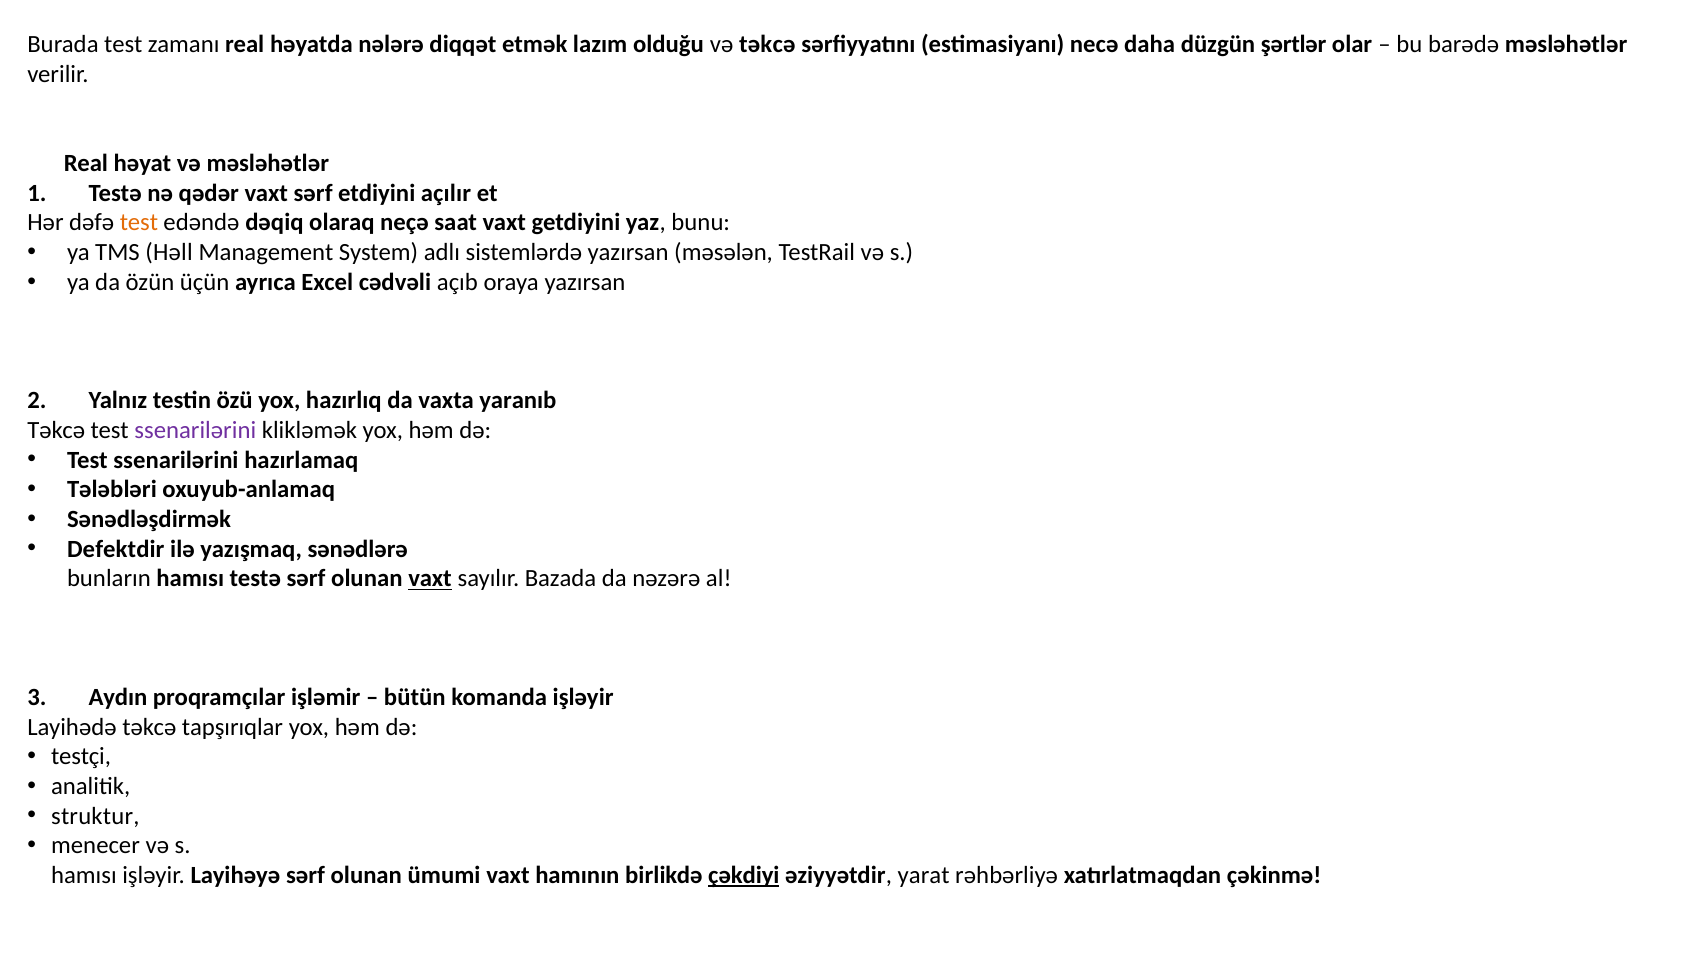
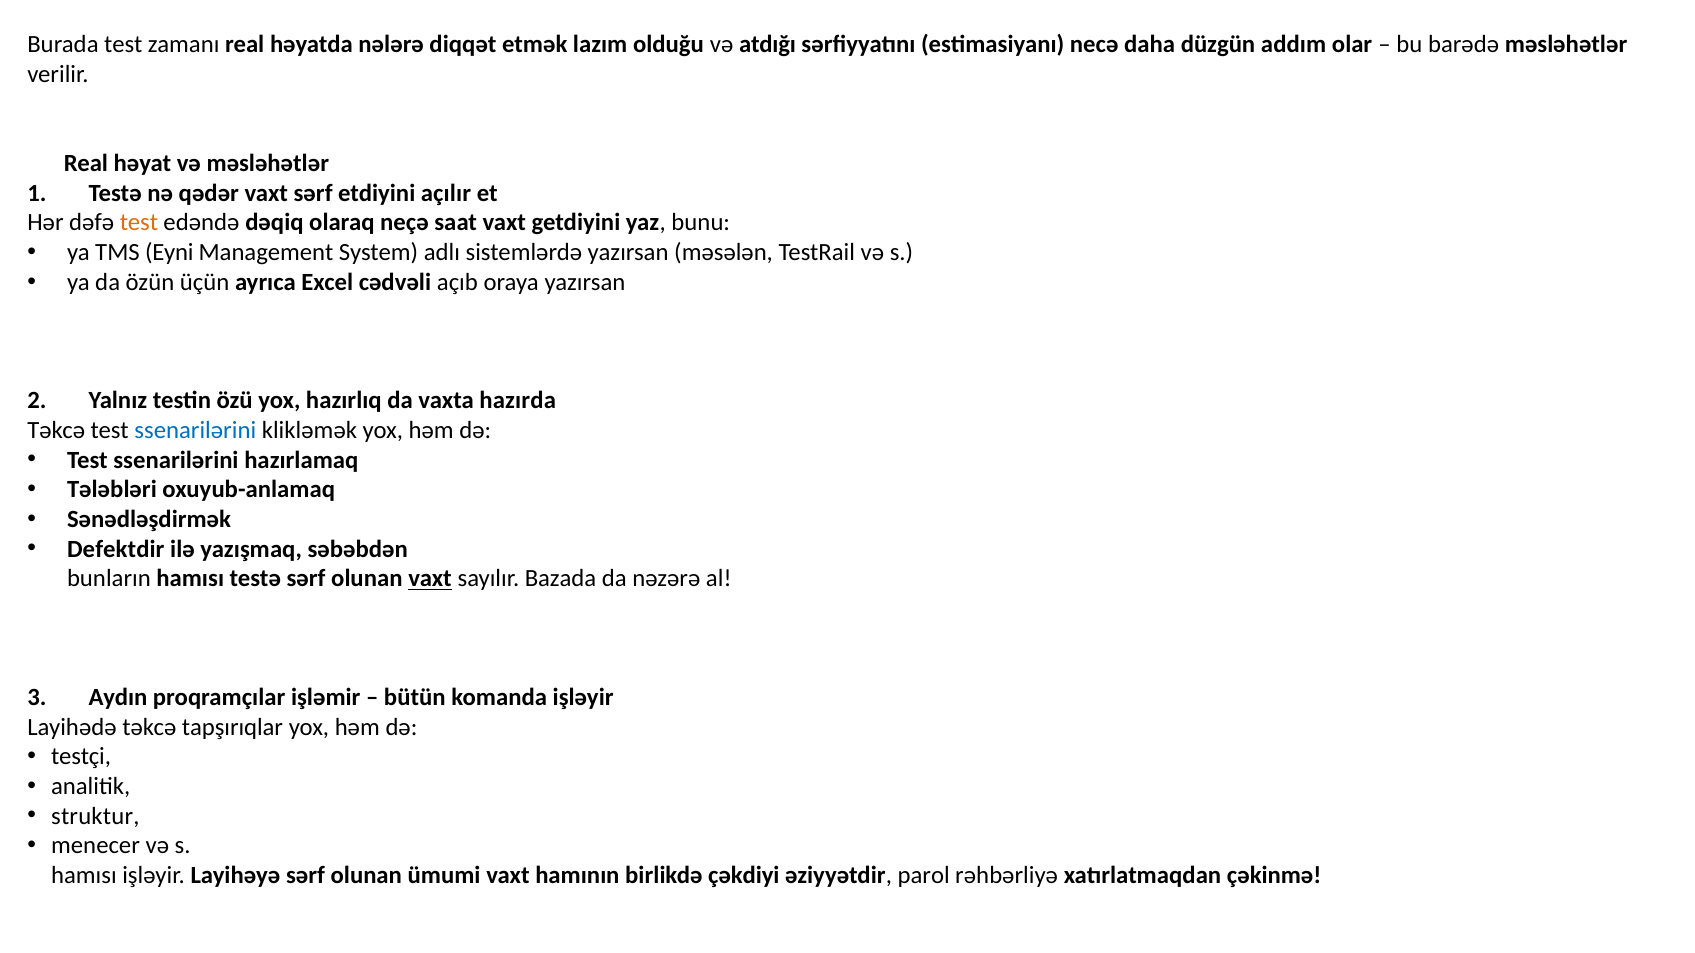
və təkcə: təkcə -> atdığı (767, 45)
şərtlər: şərtlər -> addım (1294, 45)
Həll: Həll -> Eyni (169, 253)
yaranıb: yaranıb -> hazırda (518, 401)
ssenarilərini colour: purple -> blue (195, 431)
sənədlərə: sənədlərə -> səbəbdən (358, 549)
çəkdiyi underline: present -> none (744, 876)
yarat: yarat -> parol (924, 876)
